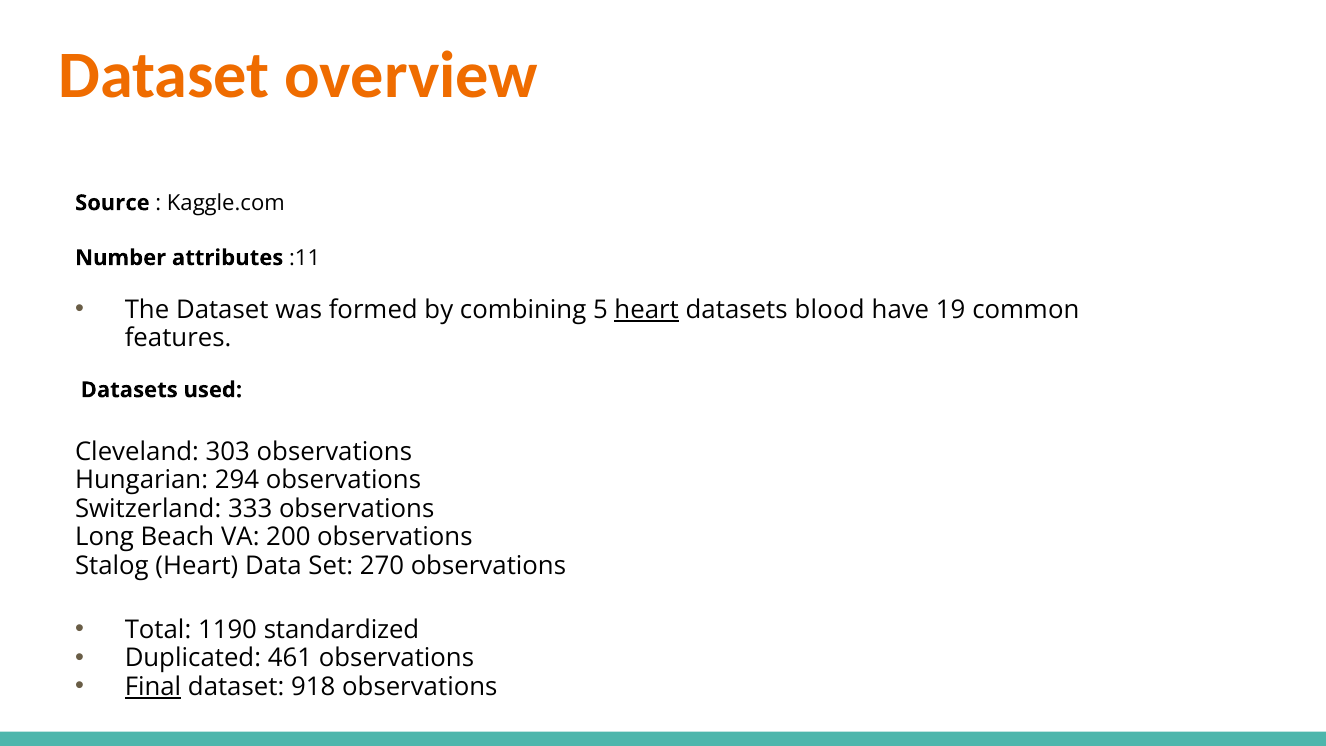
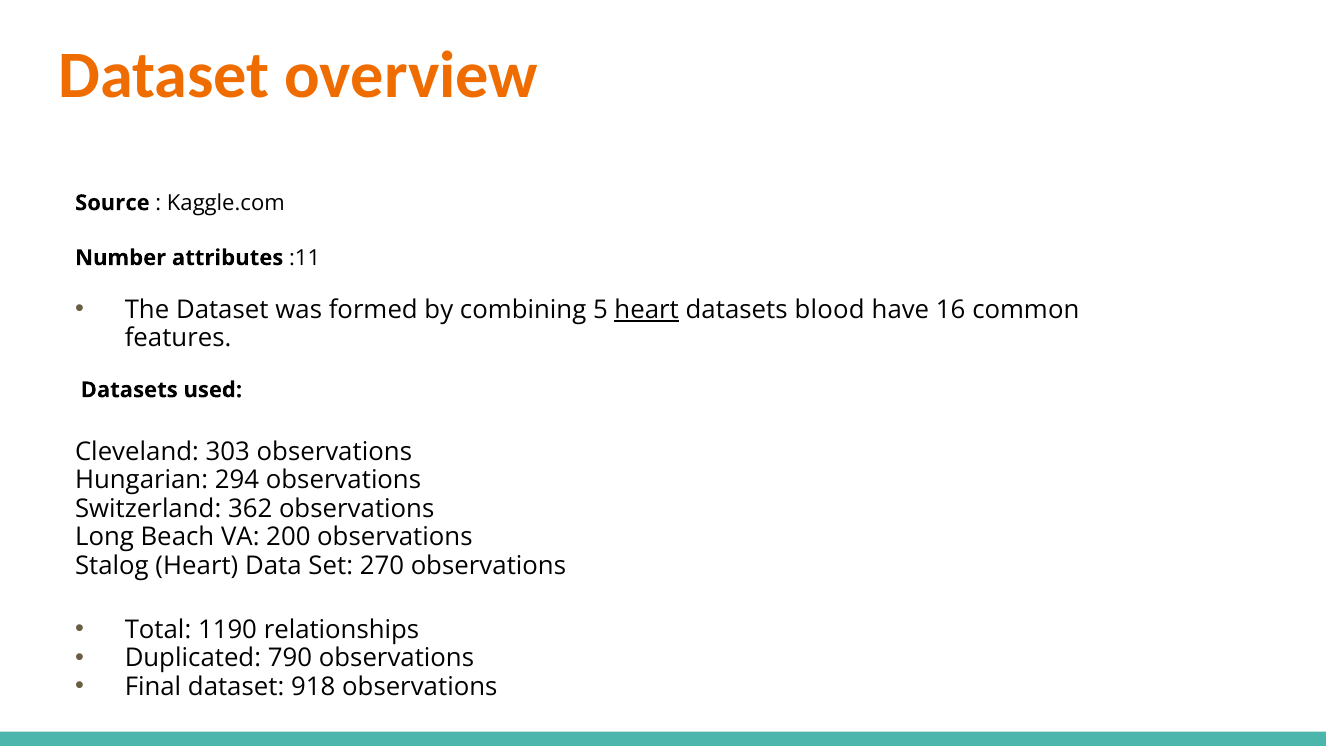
19: 19 -> 16 (951, 310)
333: 333 -> 362 (250, 509)
standardized: standardized -> relationships (341, 630)
461: 461 -> 790 (290, 658)
Final underline: present -> none (153, 687)
